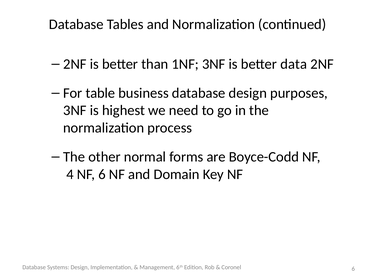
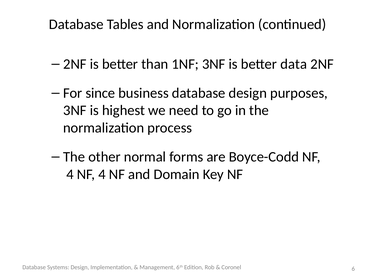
table: table -> since (100, 93)
4 NF 6: 6 -> 4 (102, 174)
